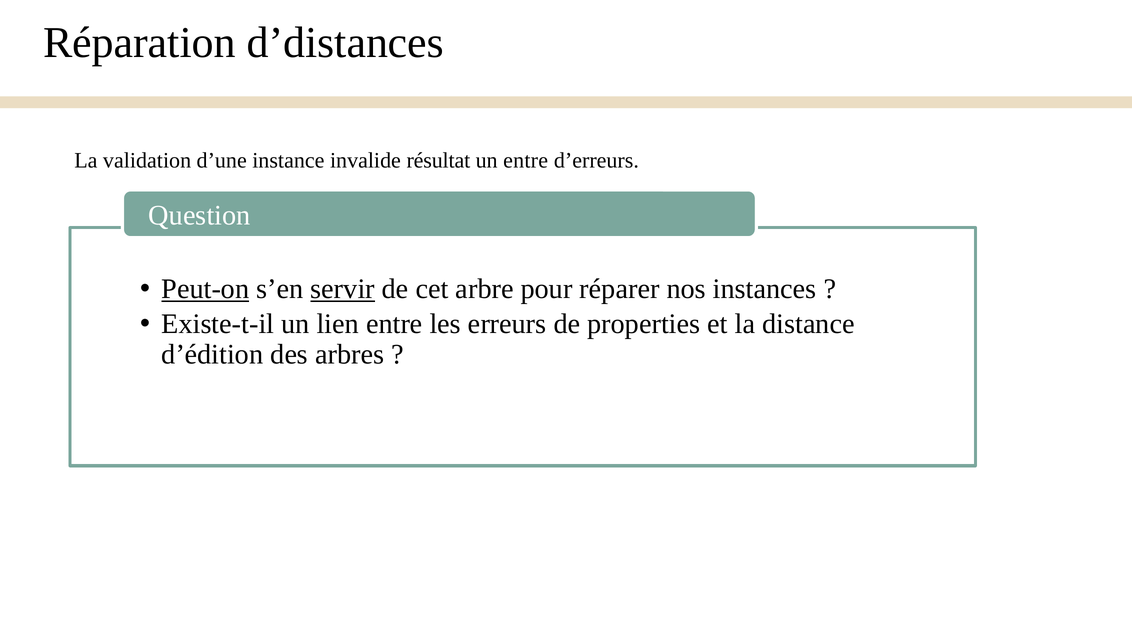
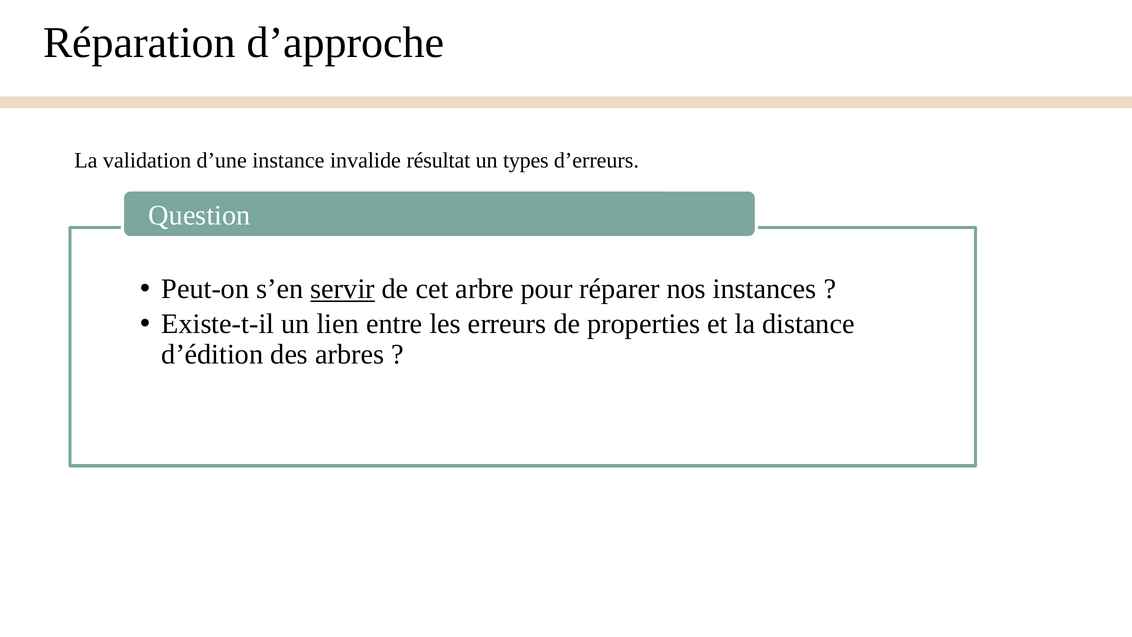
d’distances: d’distances -> d’approche (345, 43)
un entre: entre -> types (526, 161)
Peut-on underline: present -> none (205, 289)
